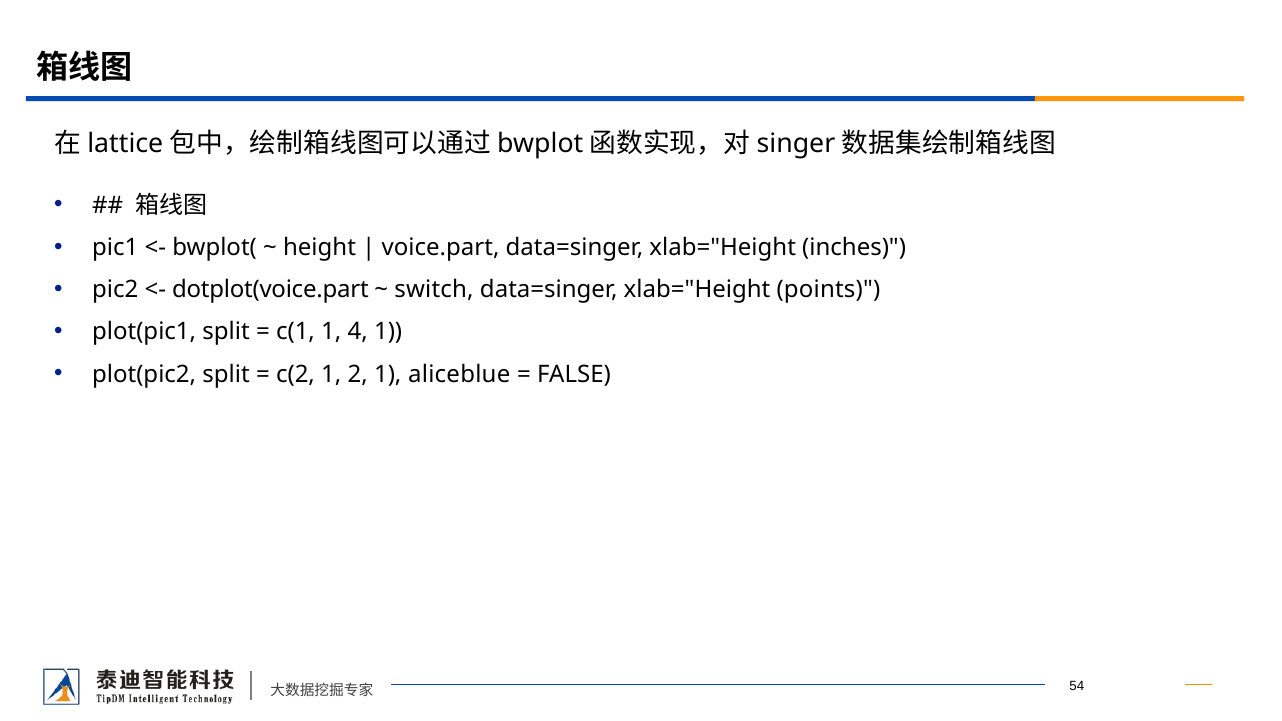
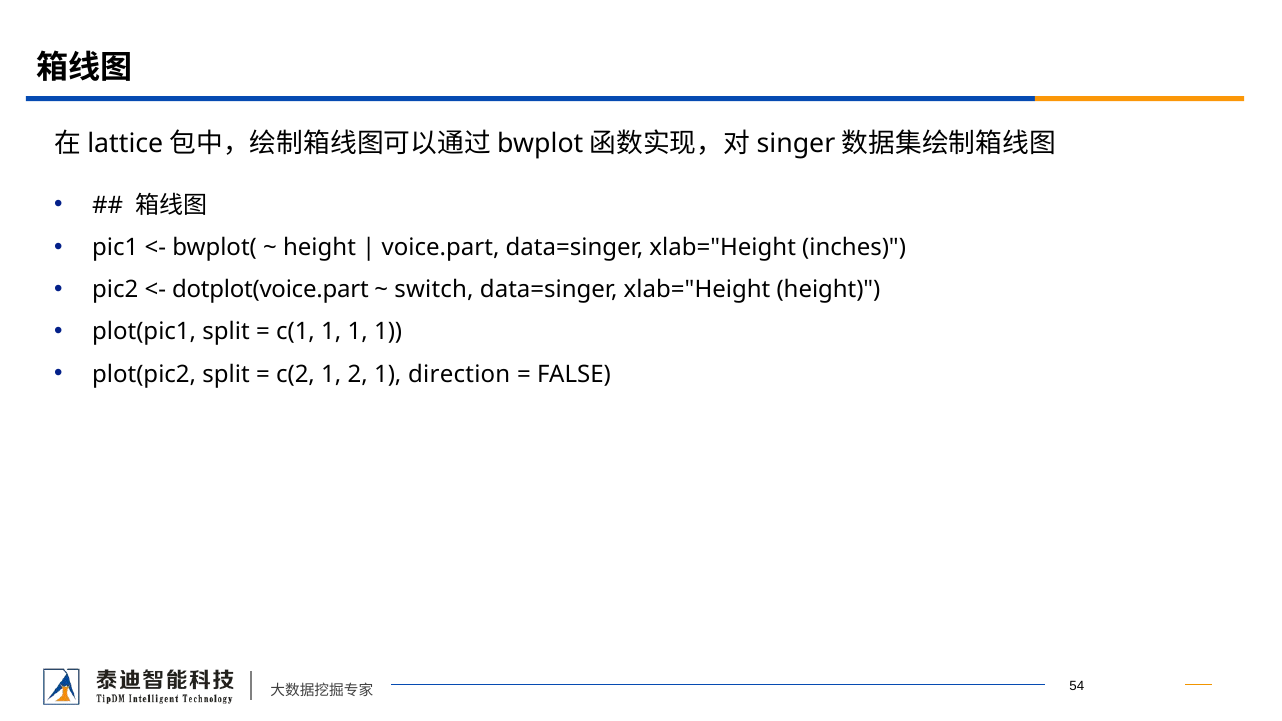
xlab="Height points: points -> height (829, 290)
c(1 1 4: 4 -> 1 (358, 332)
aliceblue: aliceblue -> direction (459, 374)
